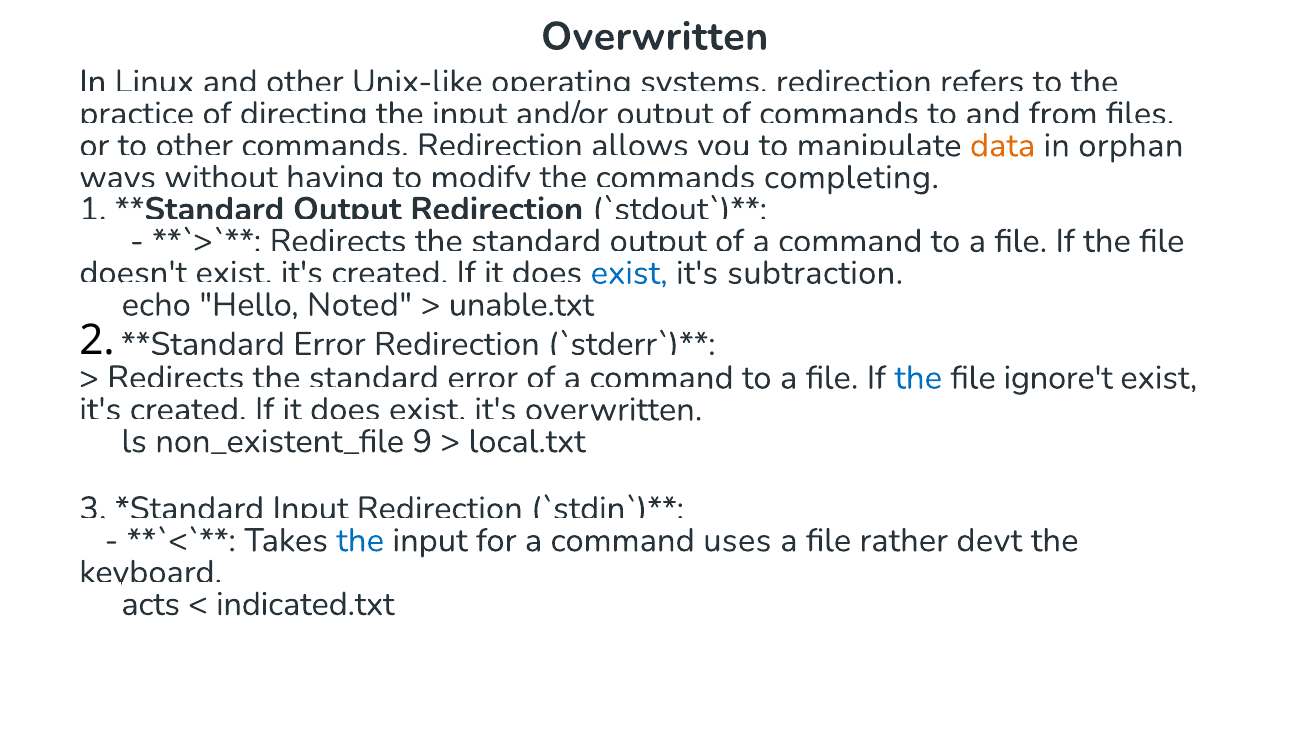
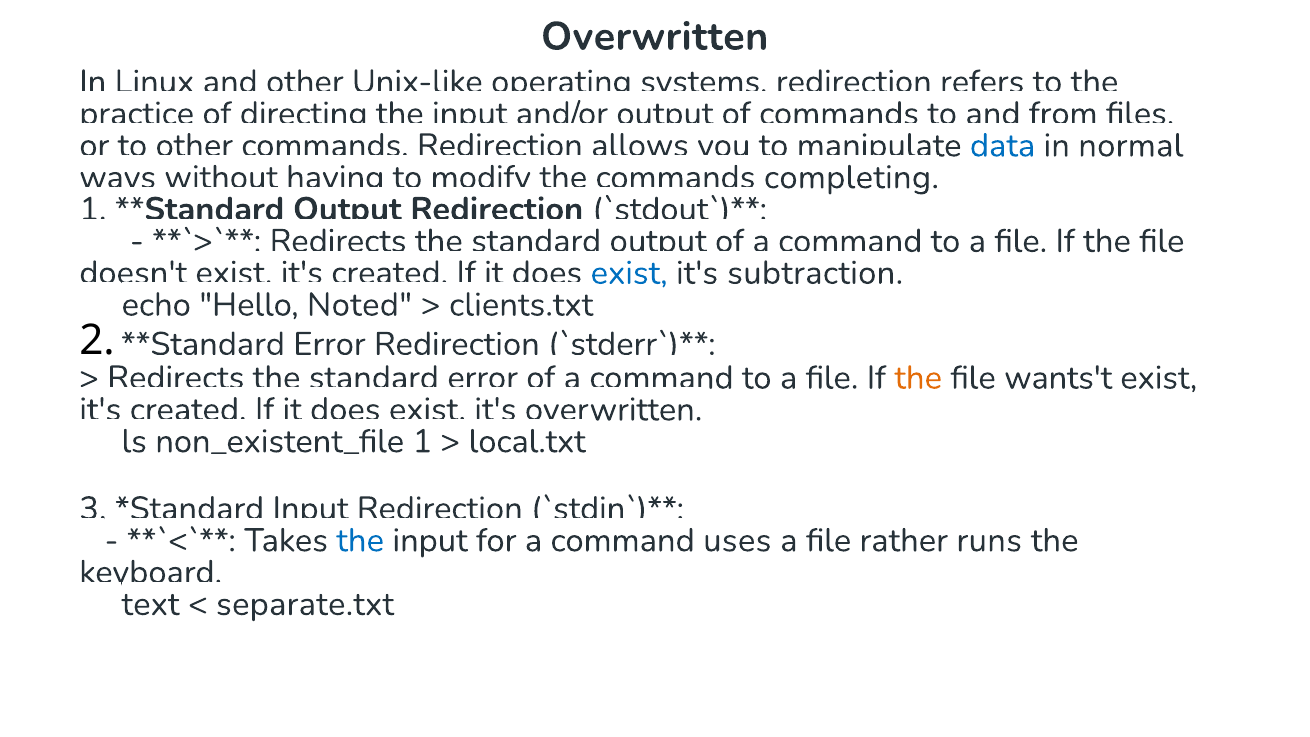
data colour: orange -> blue (1003, 146)
orphan: orphan -> normal (1131, 146)
unable.txt: unable.txt -> clients.txt (521, 305)
the colour: blue -> orange (918, 378)
ignore't: ignore't -> wants't (1058, 378)
non_existent_file 9: 9 -> 1 (422, 441)
devt: devt -> runs (989, 540)
acts: acts -> text (151, 604)
indicated.txt: indicated.txt -> separate.txt (305, 604)
